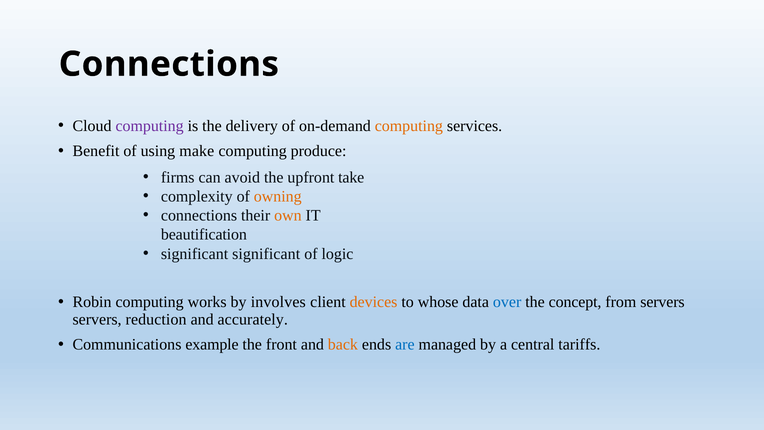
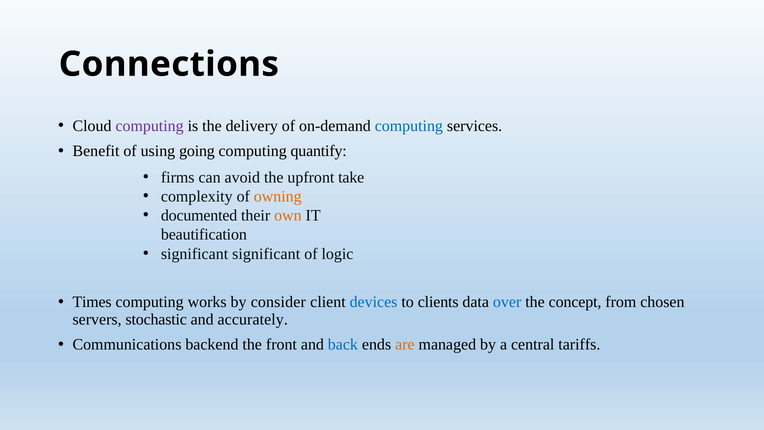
computing colour: orange -> blue (409, 126)
make: make -> going (197, 151)
produce: produce -> quantify (319, 151)
connections: connections -> documented (199, 215)
Robin: Robin -> Times (92, 302)
involves: involves -> consider (278, 302)
devices colour: orange -> blue (374, 302)
whose: whose -> clients (438, 302)
from servers: servers -> chosen (662, 302)
reduction: reduction -> stochastic (156, 319)
example: example -> backend (212, 344)
back colour: orange -> blue (343, 344)
are colour: blue -> orange (405, 344)
